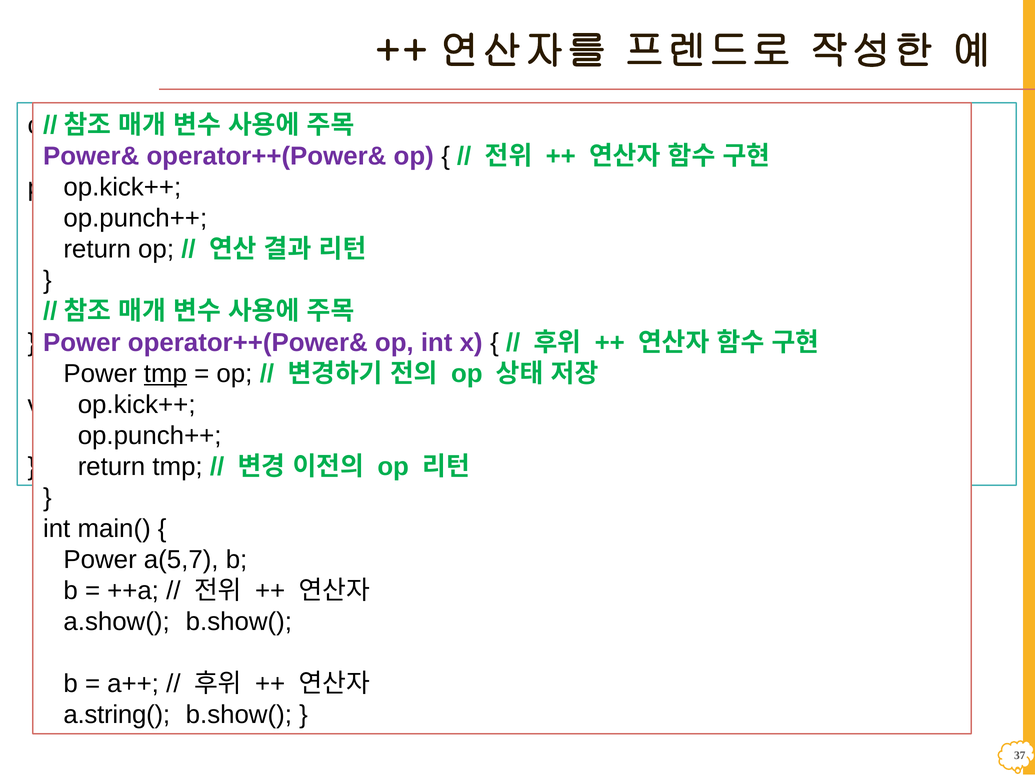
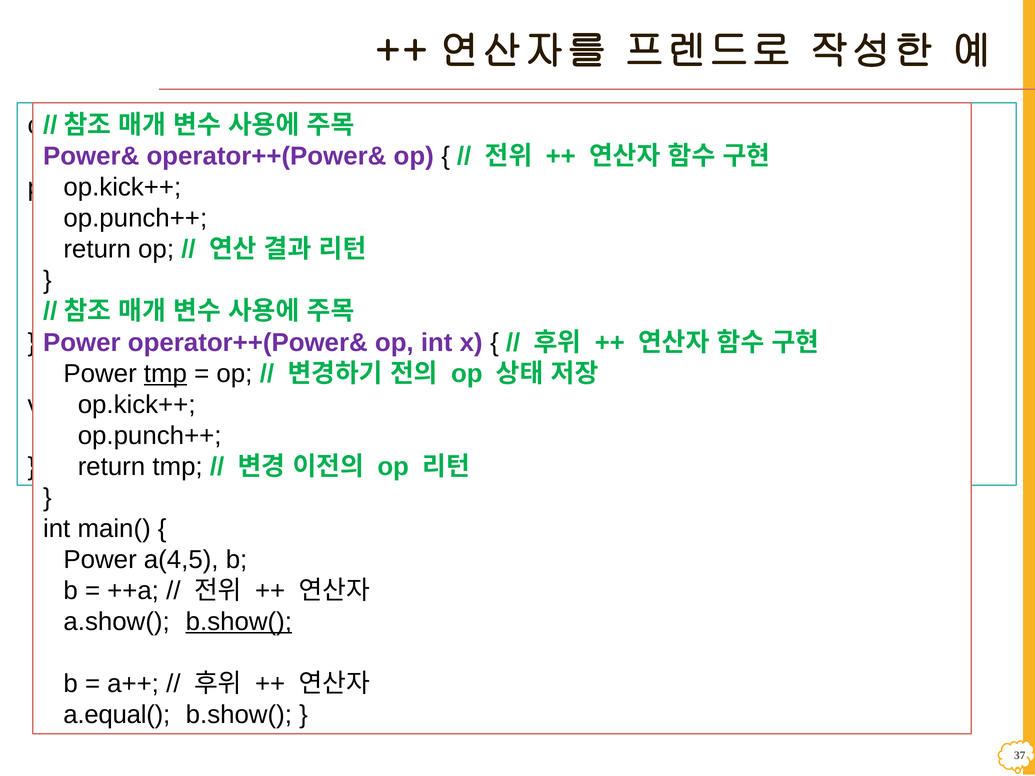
a(5,7: a(5,7 -> a(4,5 (181, 560)
b.show( underline: none -> present (239, 622)
a.string(: a.string( -> a.equal( (117, 715)
